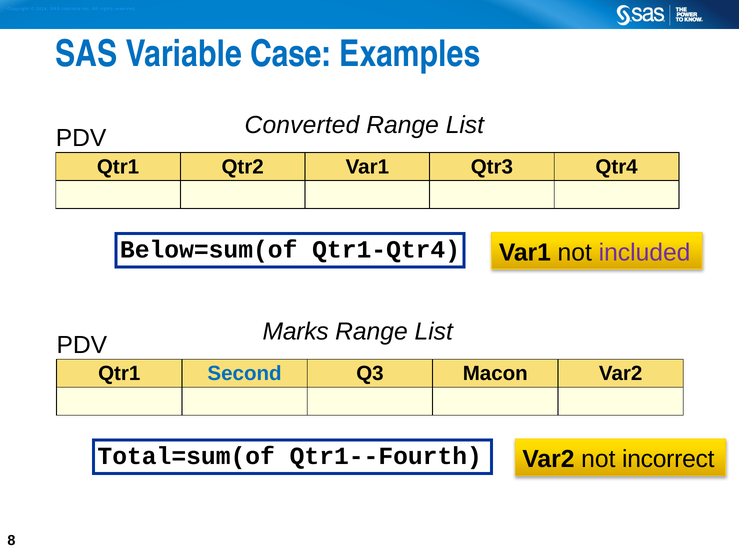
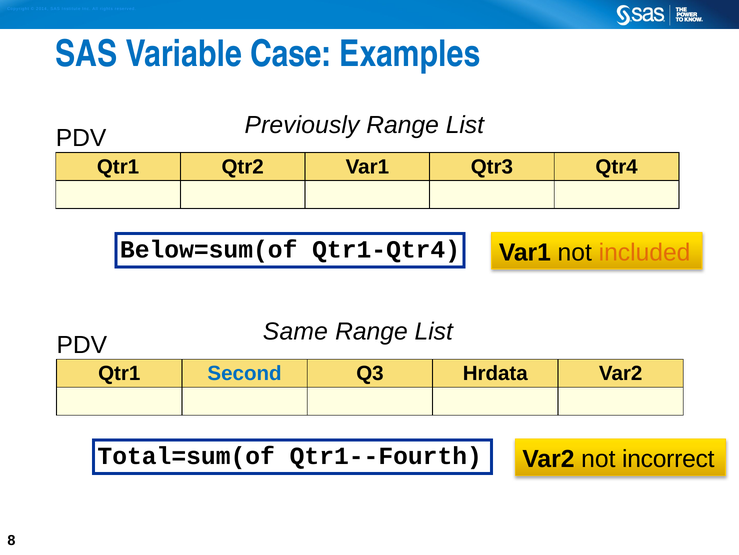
Converted: Converted -> Previously (302, 125)
included colour: purple -> orange (645, 252)
Marks: Marks -> Same (295, 331)
Macon: Macon -> Hrdata (495, 373)
